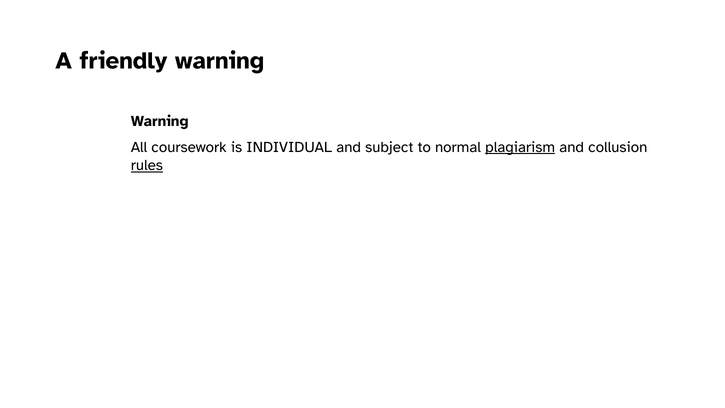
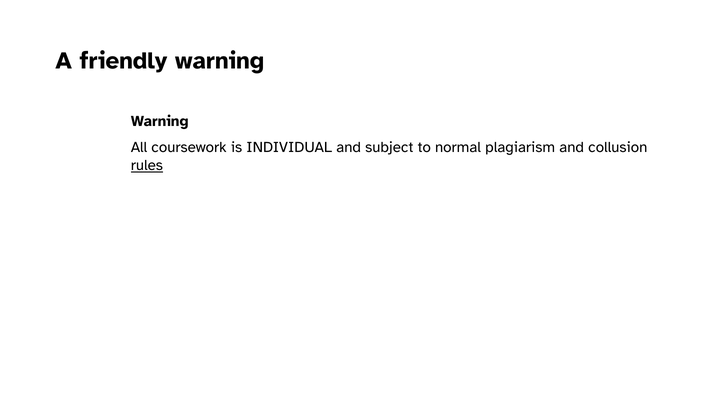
plagiarism underline: present -> none (520, 147)
